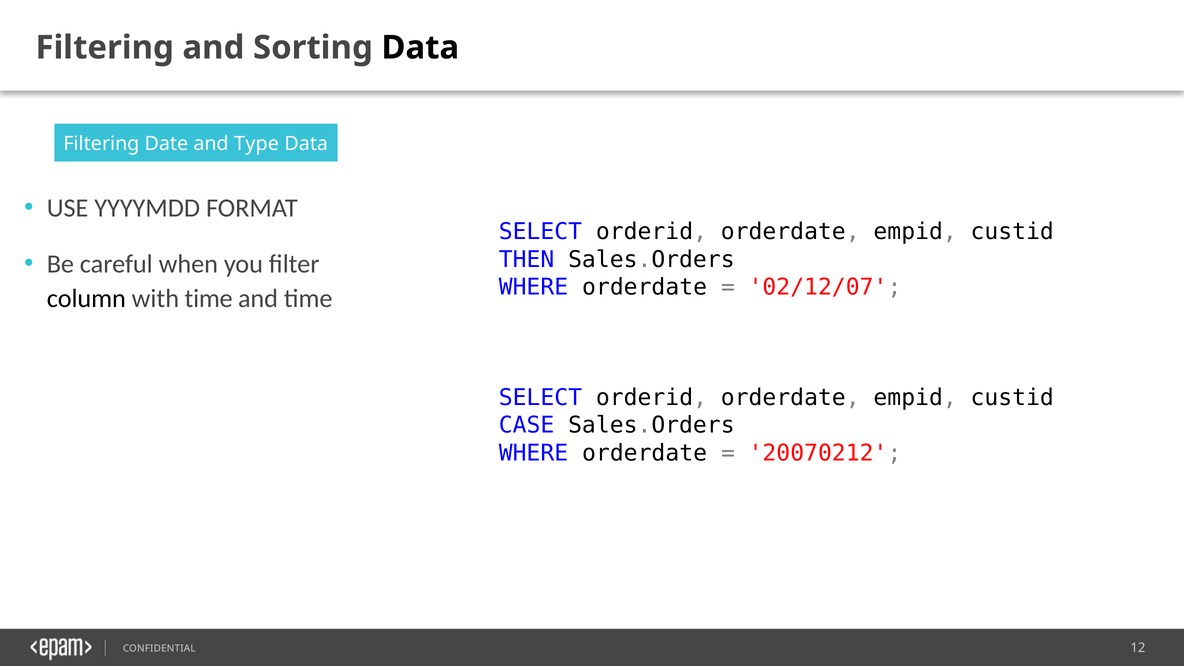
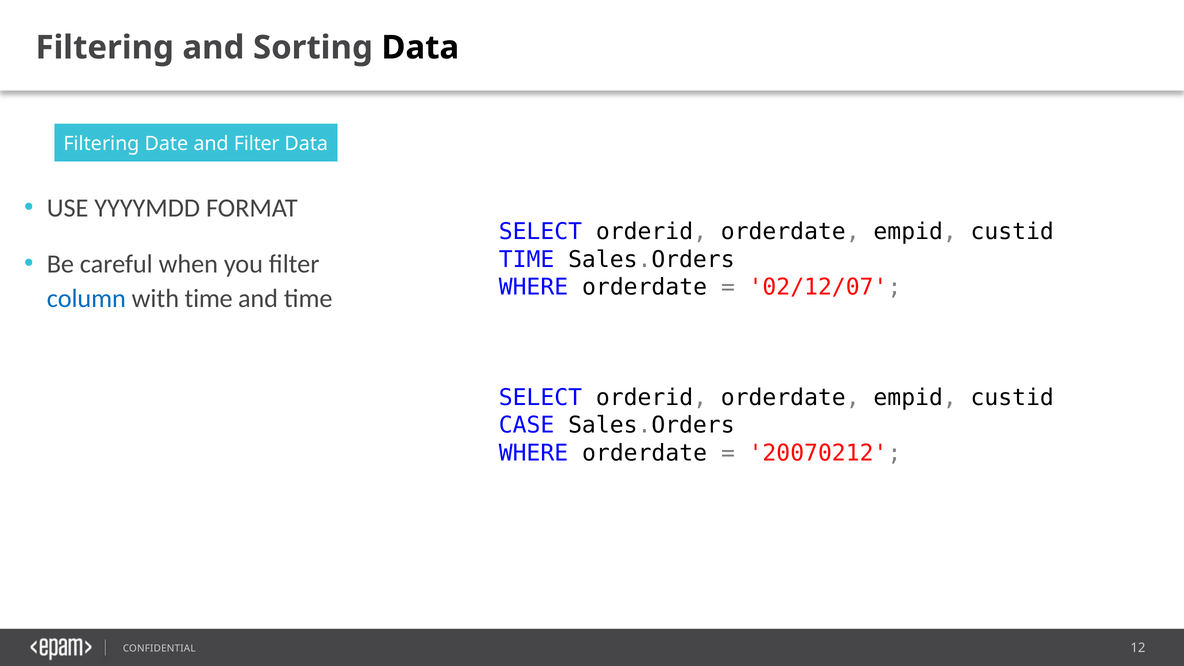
and Type: Type -> Filter (257, 144)
THEN: THEN -> TIME (527, 260)
column colour: black -> blue (86, 299)
